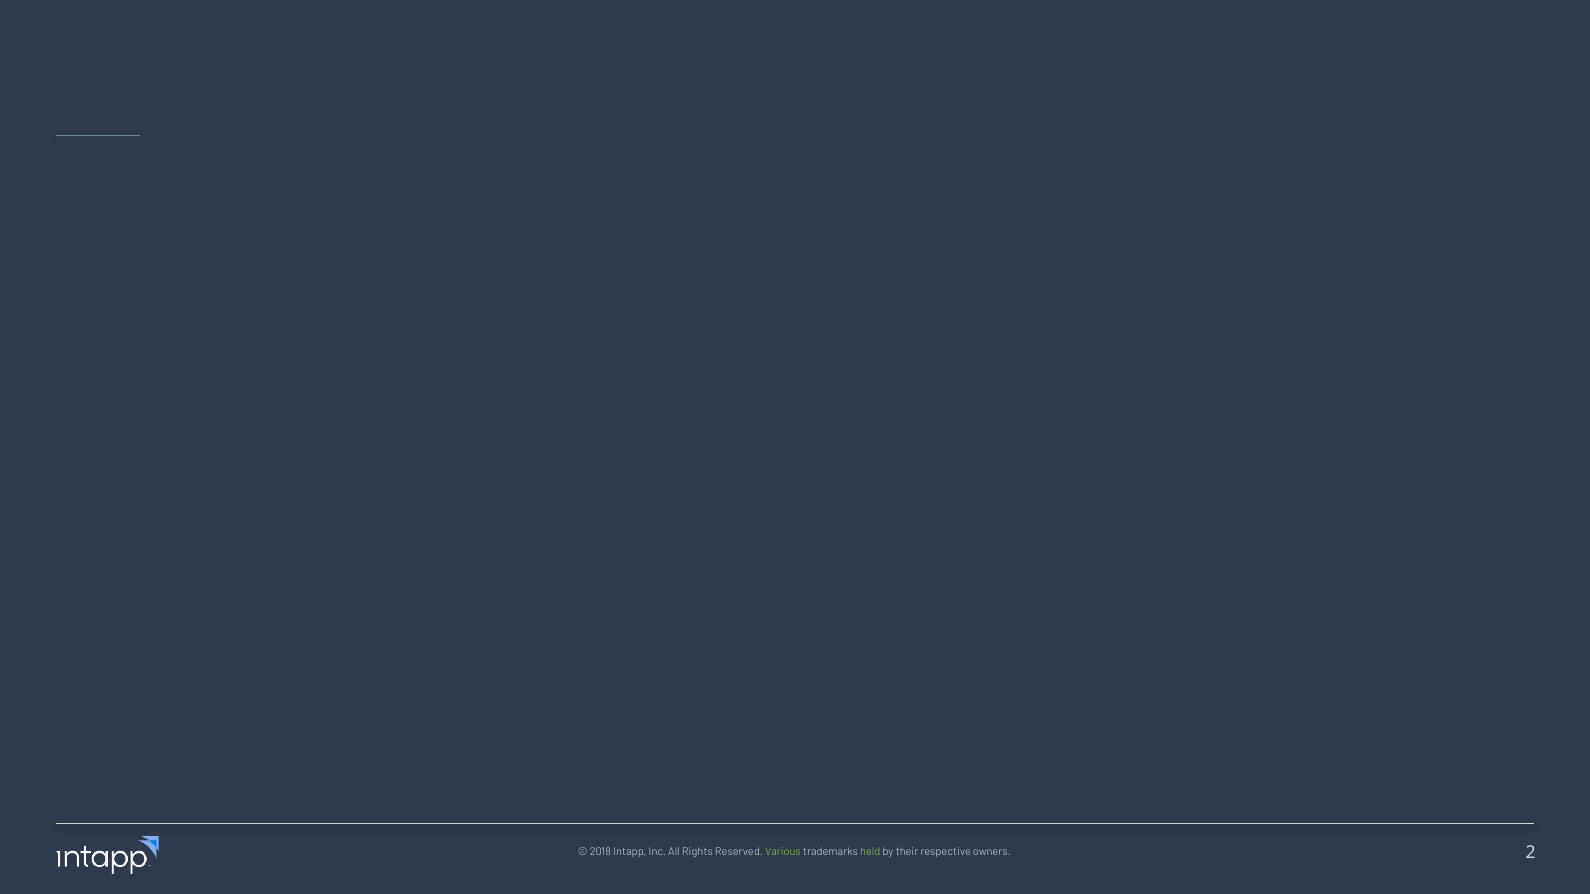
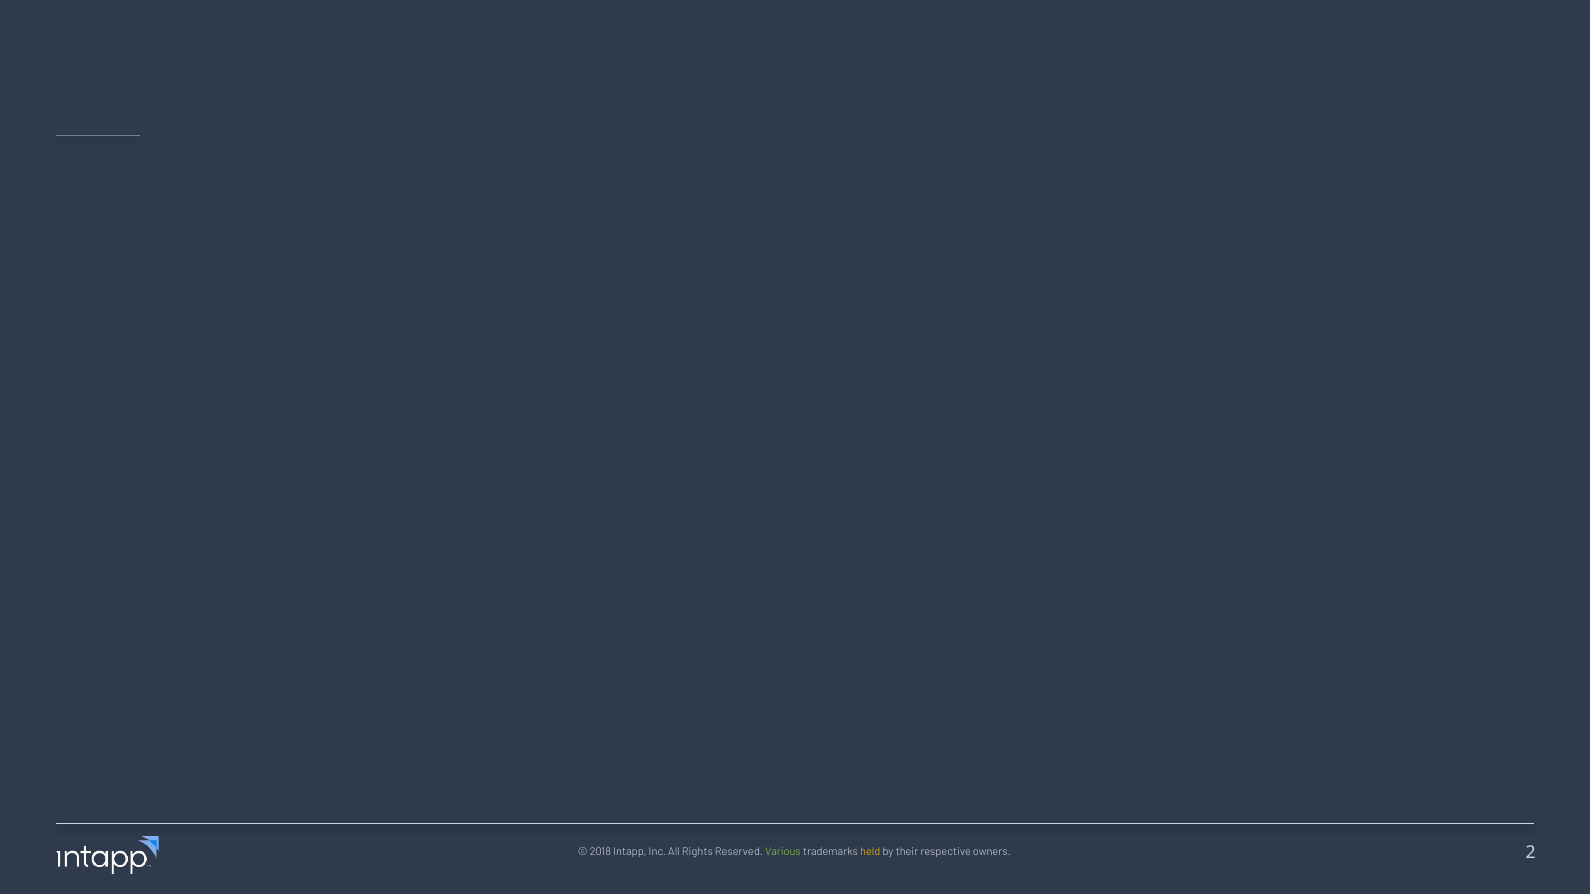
held colour: light green -> yellow (870, 852)
